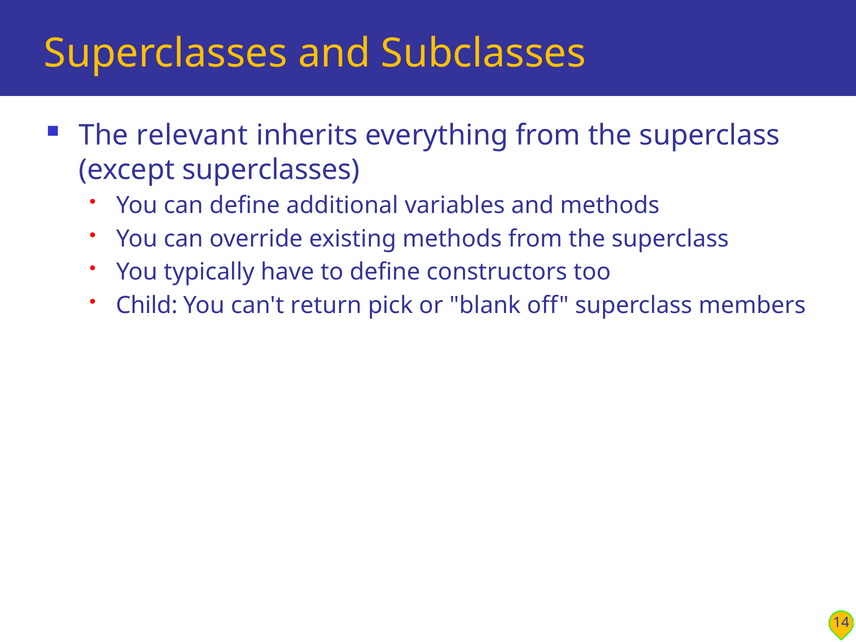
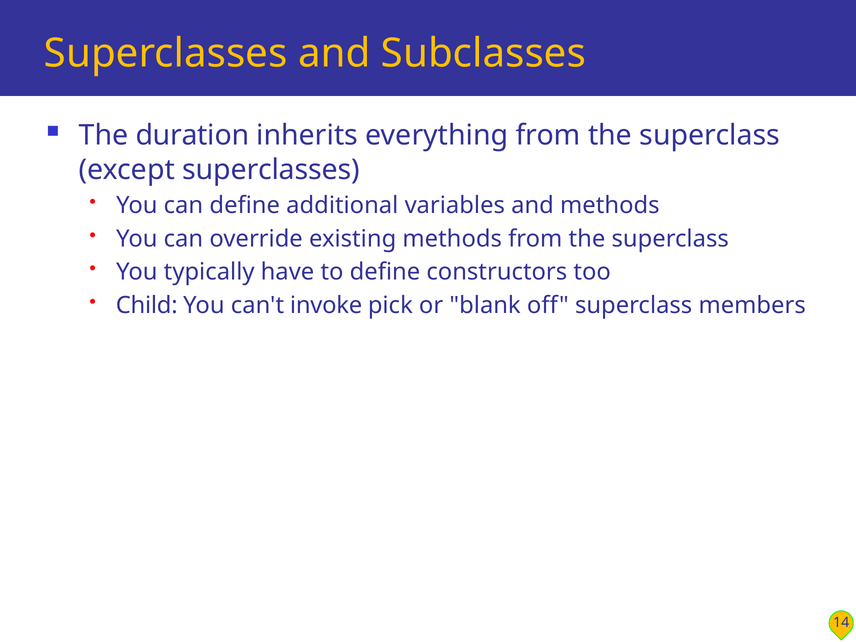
relevant: relevant -> duration (192, 135)
return: return -> invoke (326, 305)
